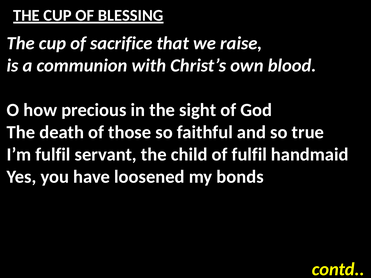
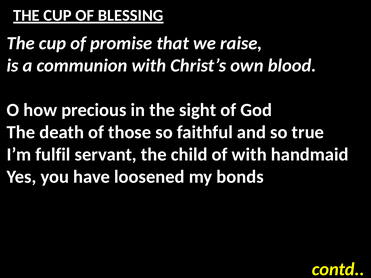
sacrifice: sacrifice -> promise (121, 43)
of fulfil: fulfil -> with (249, 155)
